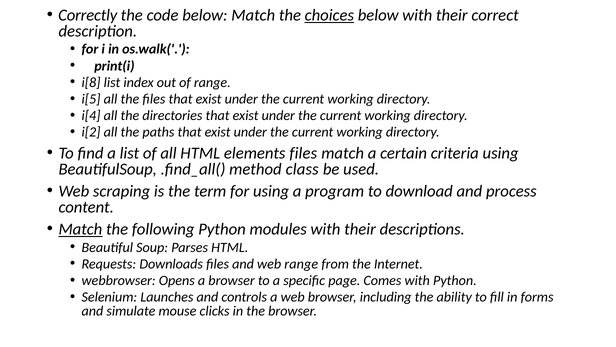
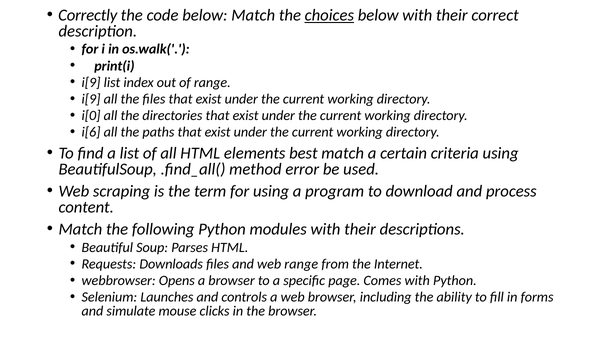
i[8: i[8 -> i[9 (91, 82)
i[5: i[5 -> i[9 (91, 99)
i[4: i[4 -> i[0 (91, 116)
i[2: i[2 -> i[6 (91, 132)
elements files: files -> best (303, 153)
class: class -> error (302, 169)
Match underline: present -> none (80, 229)
